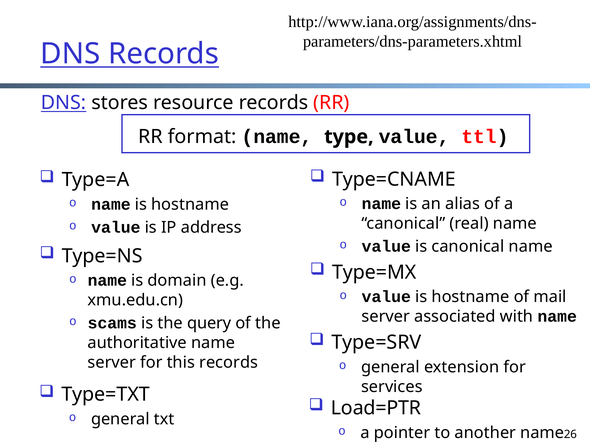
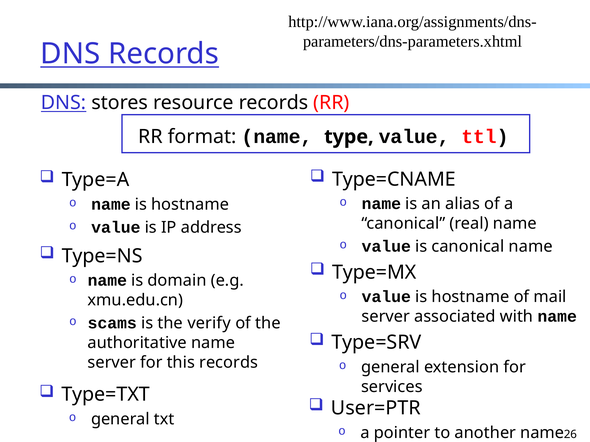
query: query -> verify (209, 324)
Load=PTR: Load=PTR -> User=PTR (376, 408)
